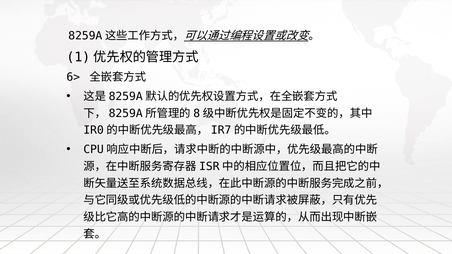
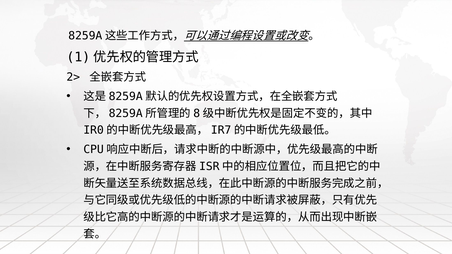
6>: 6> -> 2> (73, 77)
